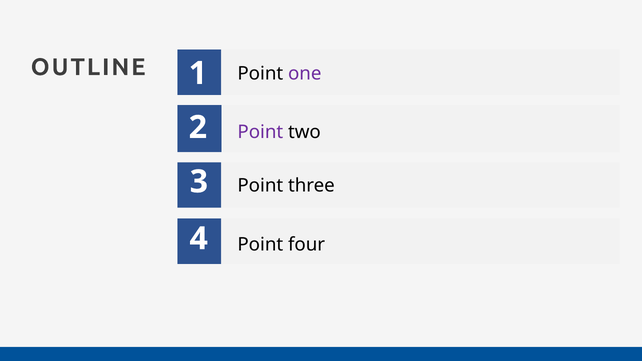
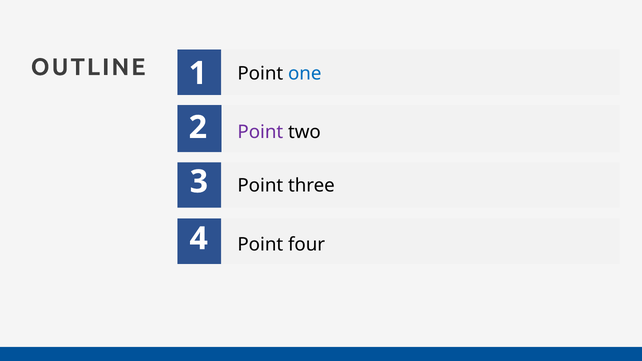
one colour: purple -> blue (305, 74)
